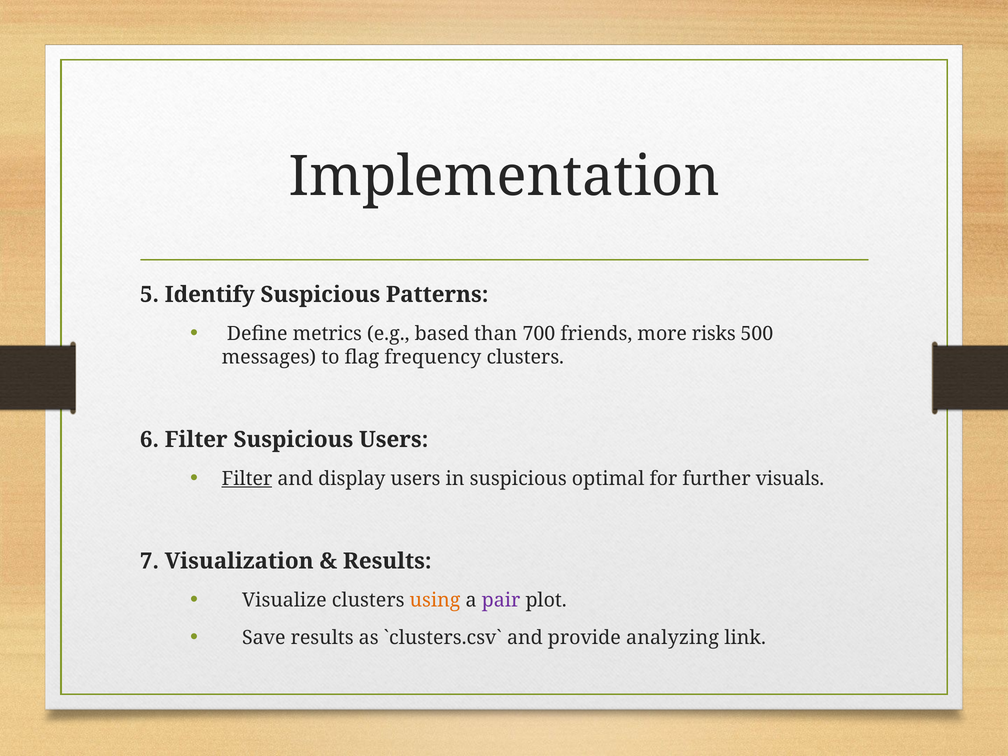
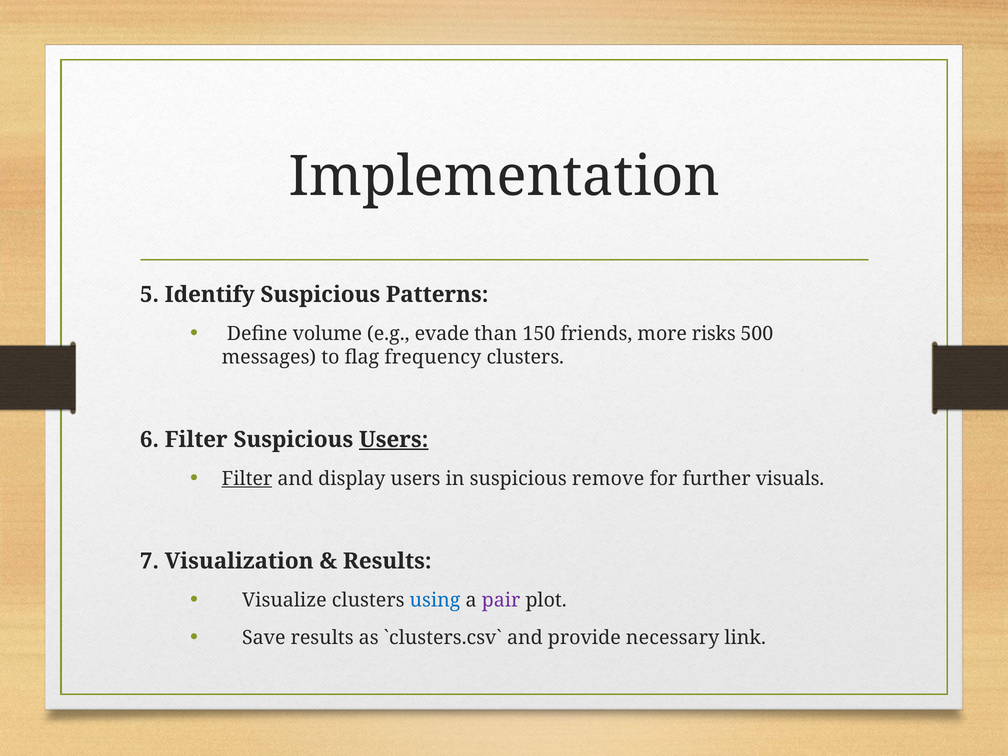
metrics: metrics -> volume (327, 334)
based: based -> evade (442, 334)
700: 700 -> 150 (539, 334)
Users underline: none -> present (394, 440)
optimal: optimal -> remove (608, 479)
using colour: orange -> blue (435, 600)
analyzing: analyzing -> necessary (673, 638)
